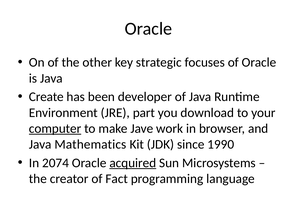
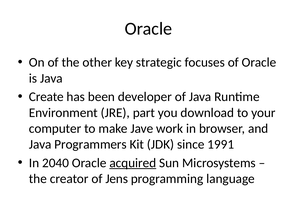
computer underline: present -> none (55, 128)
Mathematics: Mathematics -> Programmers (91, 144)
1990: 1990 -> 1991 (221, 144)
2074: 2074 -> 2040 (56, 163)
Fact: Fact -> Jens (117, 179)
